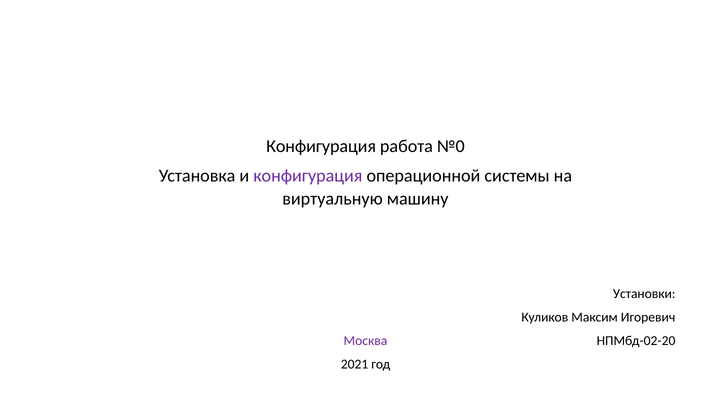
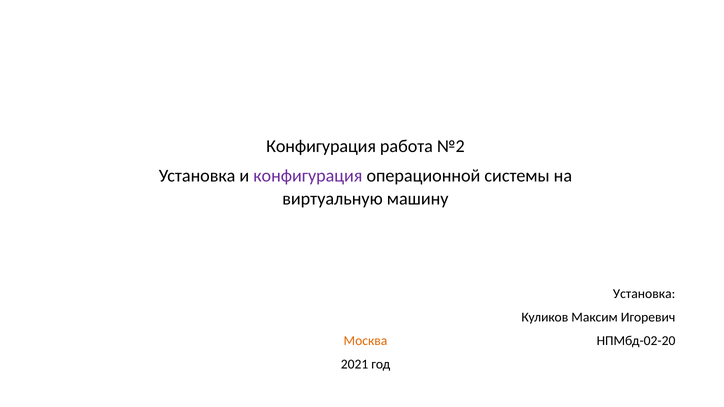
№0: №0 -> №2 (451, 147)
Установки: Установки -> Установка (644, 294)
Москва colour: purple -> orange (365, 341)
